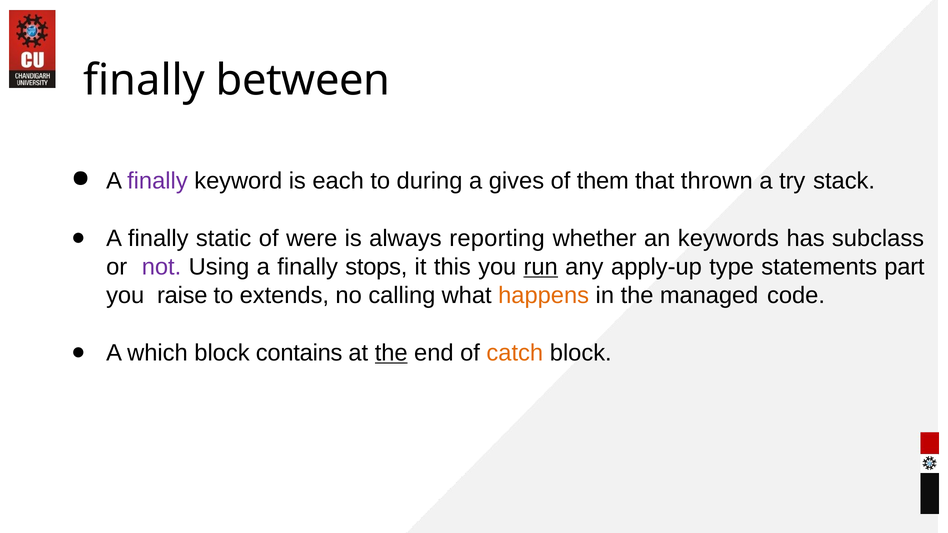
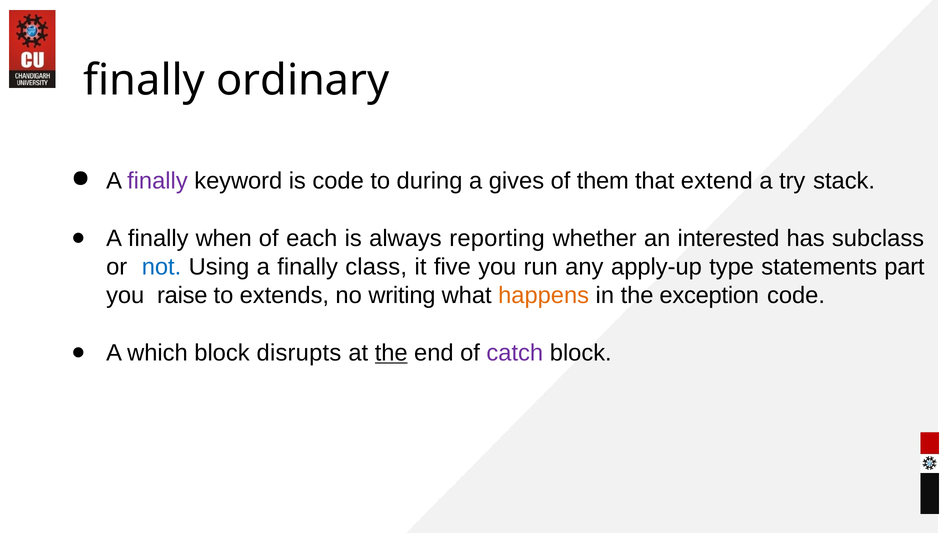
between: between -> ordinary (303, 80)
is each: each -> code (338, 181)
thrown: thrown -> extend (717, 181)
static: static -> when (224, 239)
were: were -> each (312, 239)
keywords: keywords -> interested (729, 239)
not colour: purple -> blue (162, 267)
stops: stops -> class (376, 267)
this: this -> five (452, 267)
run underline: present -> none (541, 267)
calling: calling -> writing (402, 295)
managed: managed -> exception (709, 295)
contains: contains -> disrupts (299, 353)
catch colour: orange -> purple (515, 353)
